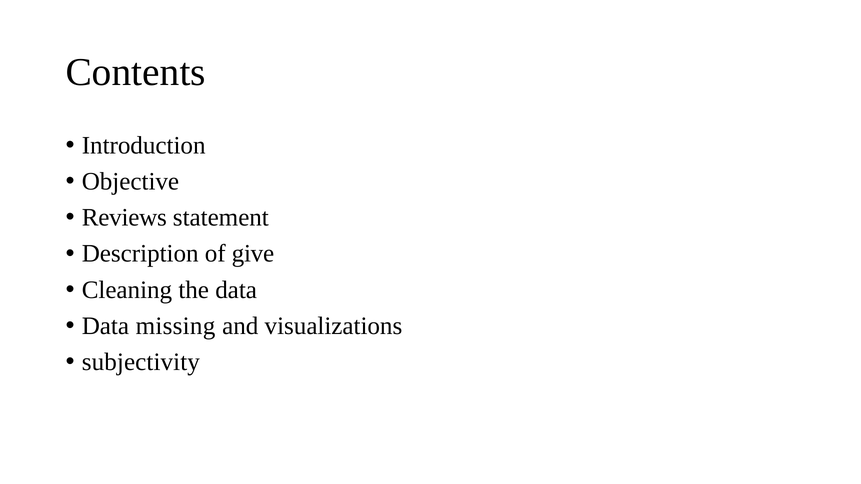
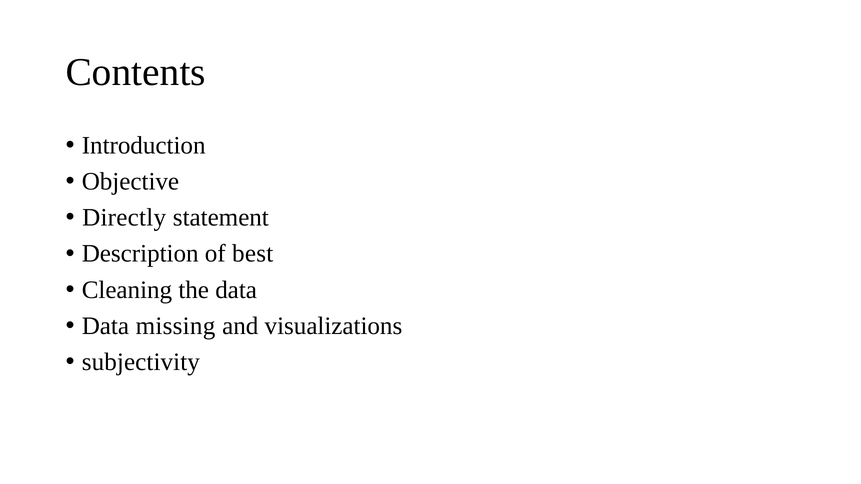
Reviews: Reviews -> Directly (124, 218)
give: give -> best (253, 254)
